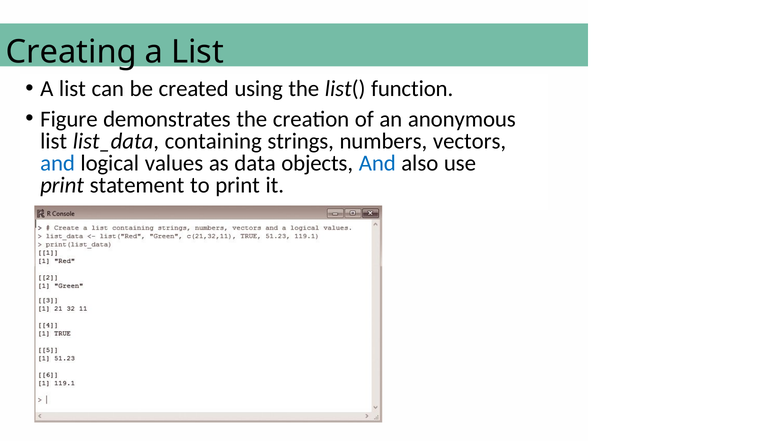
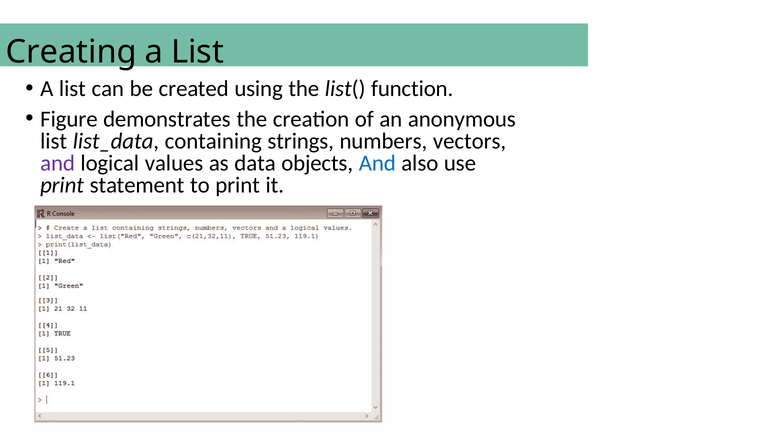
and colour: blue -> purple (58, 163)
